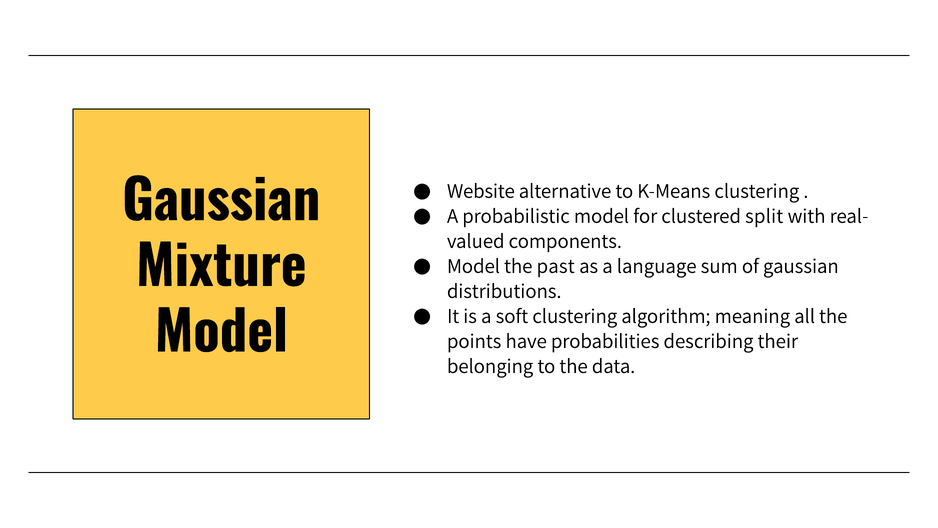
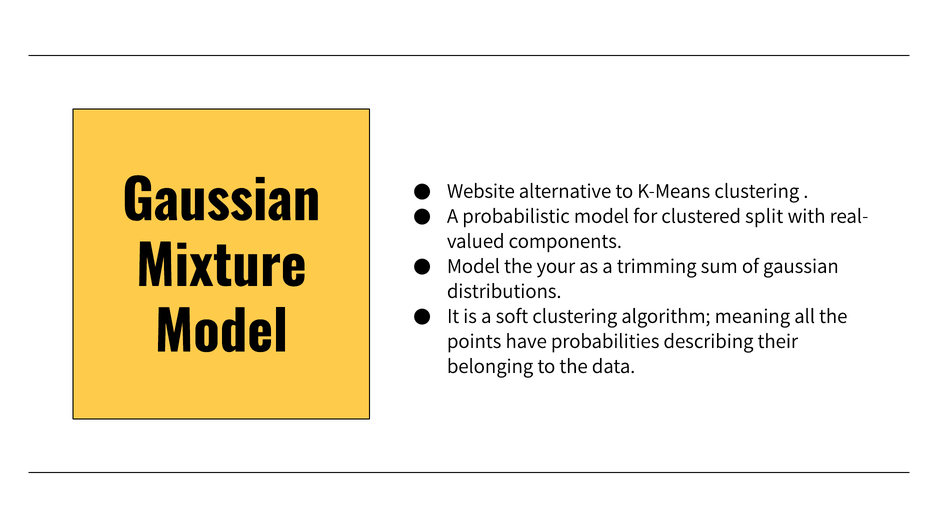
past: past -> your (556, 266)
language: language -> trimming (657, 266)
